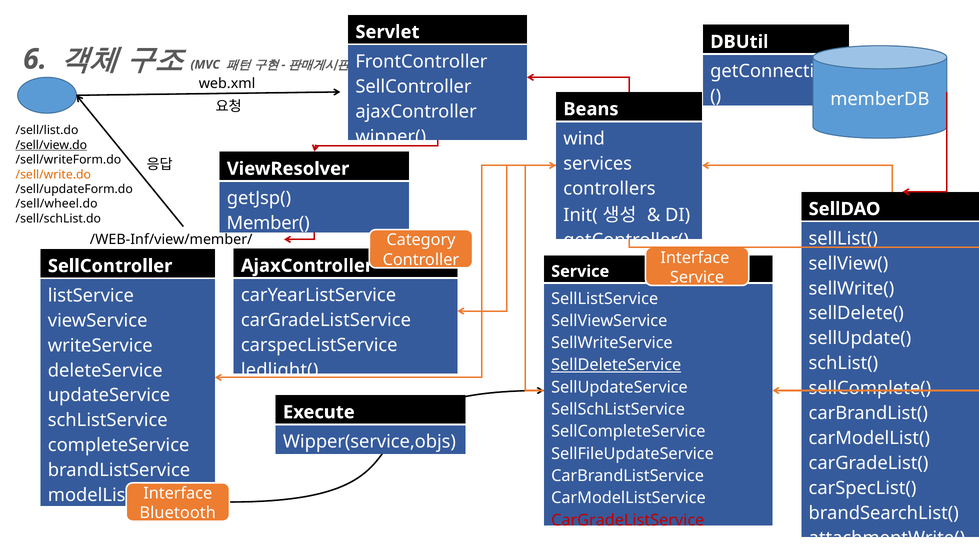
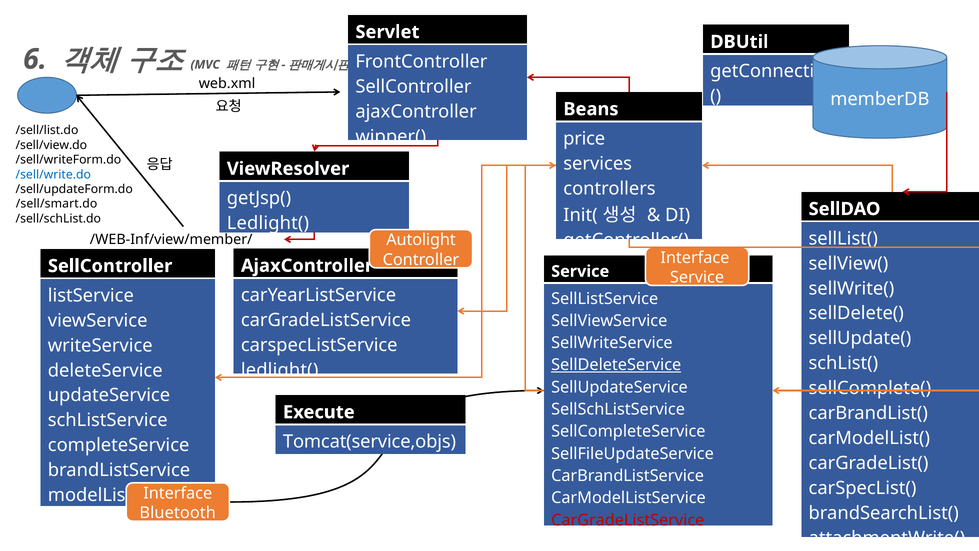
wind: wind -> price (584, 139)
/sell/view.do underline: present -> none (51, 145)
/sell/write.do colour: orange -> blue (53, 174)
/sell/wheel.do: /sell/wheel.do -> /sell/smart.do (57, 204)
Member(: Member( -> Ledlight( (268, 223)
Category: Category -> Autolight (421, 240)
Wipper(service,objs: Wipper(service,objs -> Tomcat(service,objs (369, 441)
